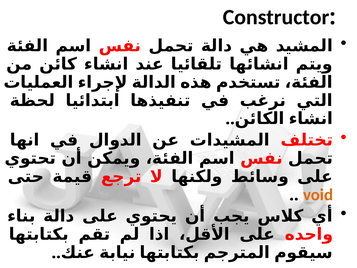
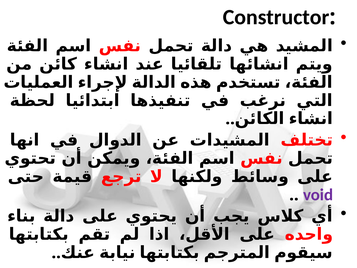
void colour: orange -> purple (318, 195)
